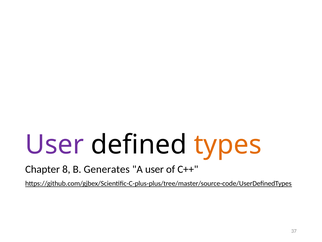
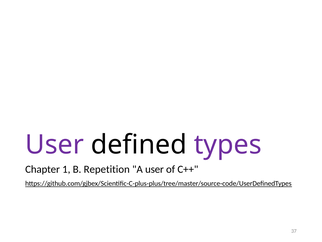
types colour: orange -> purple (228, 144)
8: 8 -> 1 (66, 169)
Generates: Generates -> Repetition (107, 169)
